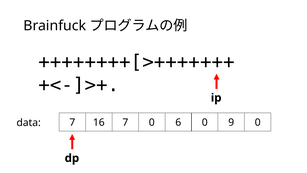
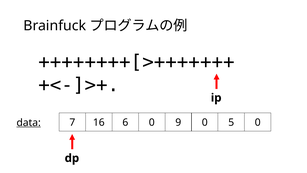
data underline: none -> present (29, 122)
16 7: 7 -> 6 (125, 122)
6: 6 -> 9 (178, 122)
9: 9 -> 5 (231, 122)
